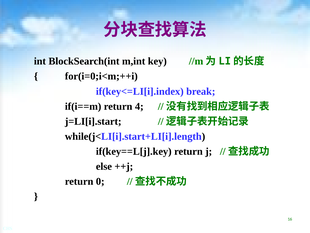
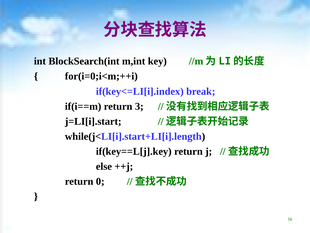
4: 4 -> 3 (139, 106)
